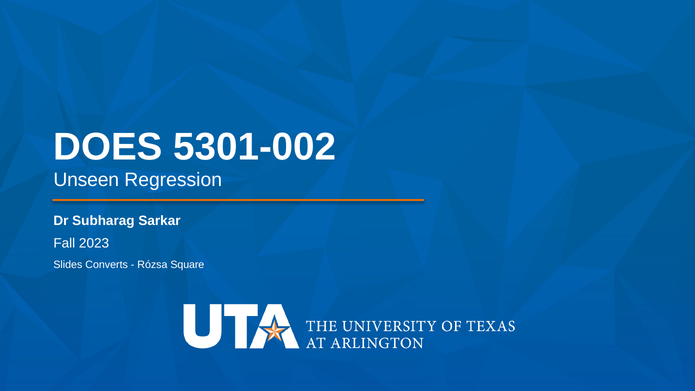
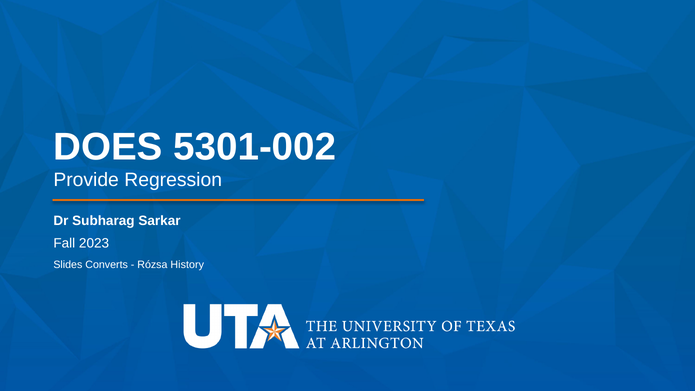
Unseen: Unseen -> Provide (86, 180)
Square: Square -> History (187, 265)
